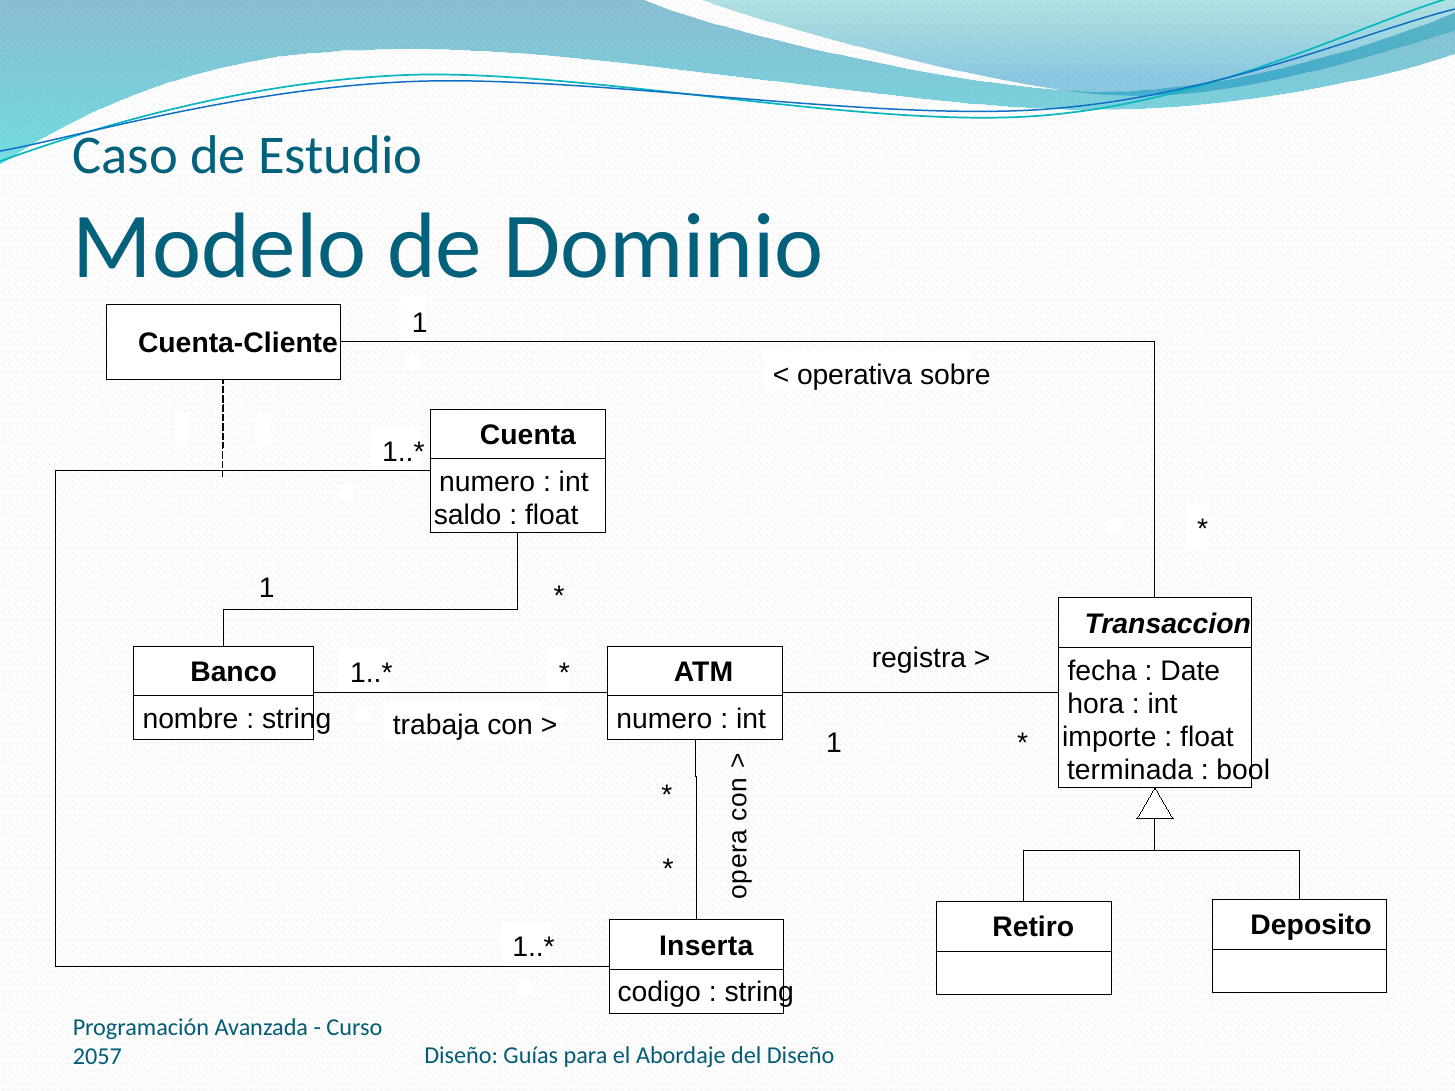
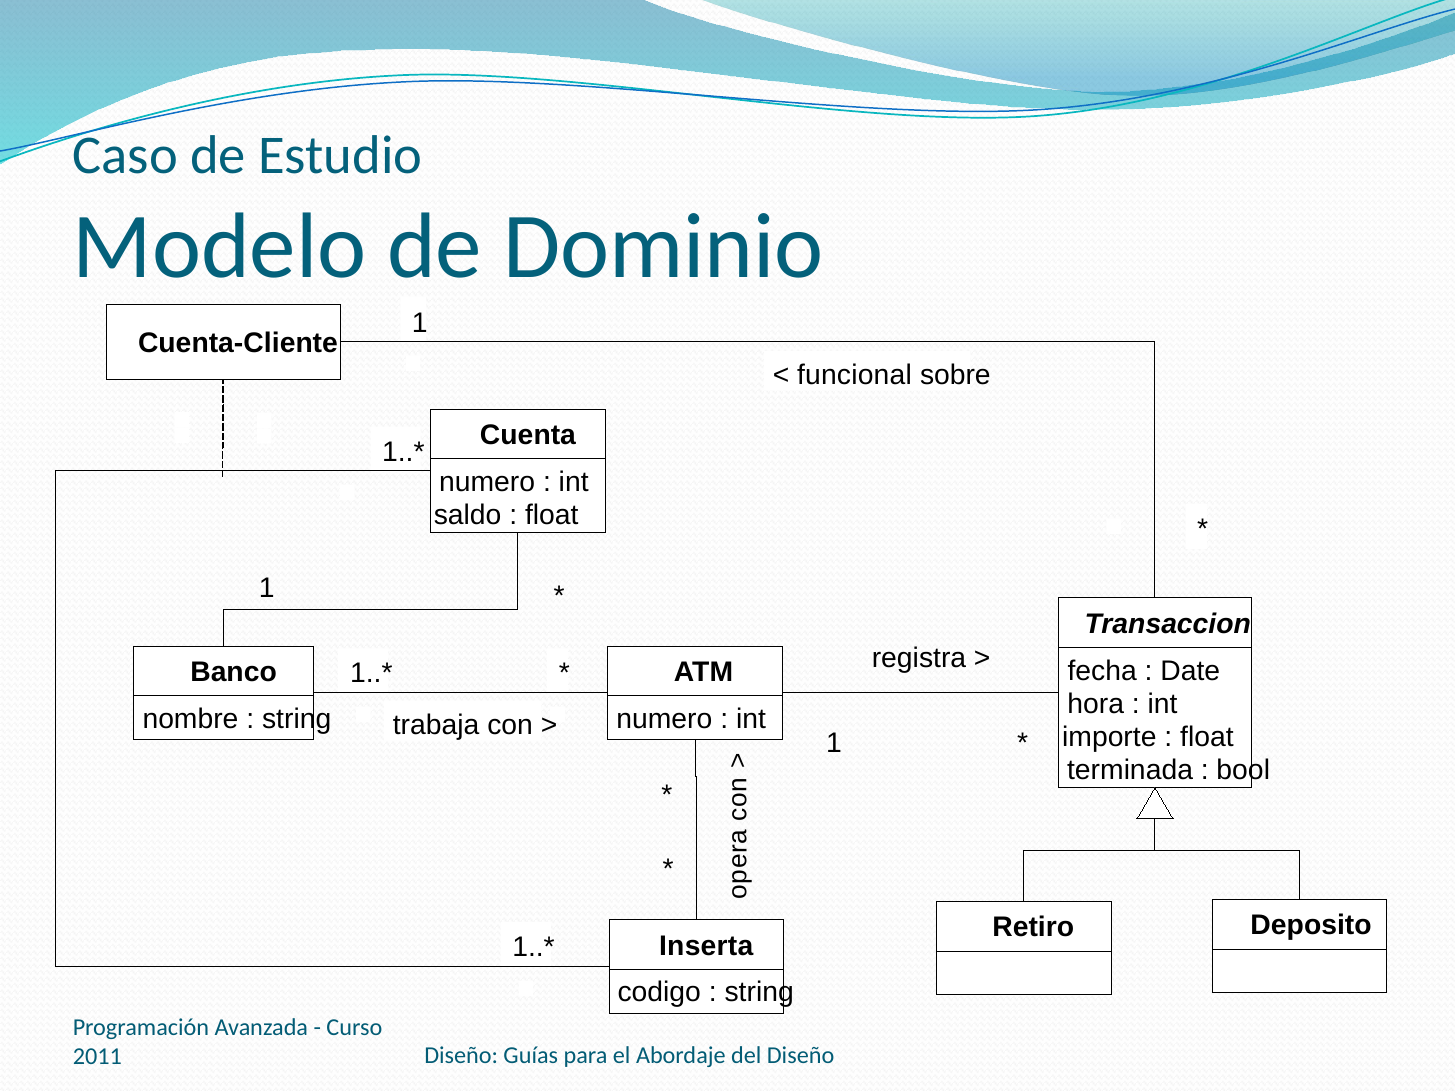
operativa: operativa -> funcional (854, 376)
2057: 2057 -> 2011 (97, 1057)
